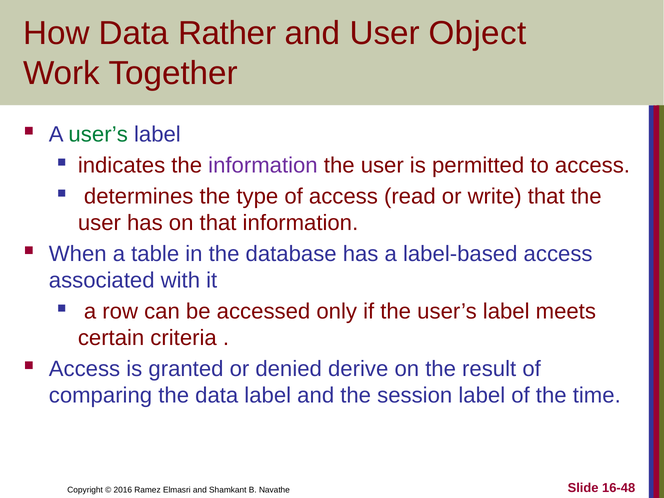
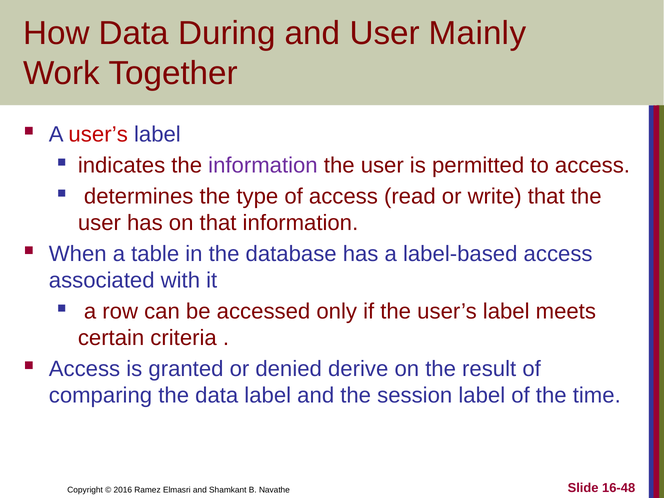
Rather: Rather -> During (227, 33)
Object: Object -> Mainly (478, 33)
user’s colour: green -> red (98, 134)
